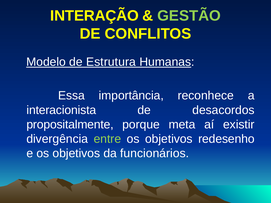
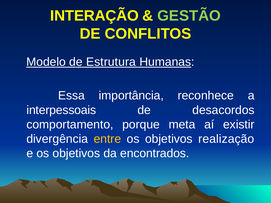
interacionista: interacionista -> interpessoais (61, 110)
propositalmente: propositalmente -> comportamento (70, 125)
entre colour: light green -> yellow (107, 139)
redesenho: redesenho -> realização (226, 139)
funcionários: funcionários -> encontrados (155, 154)
